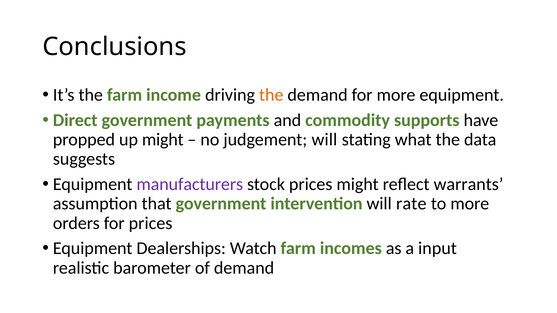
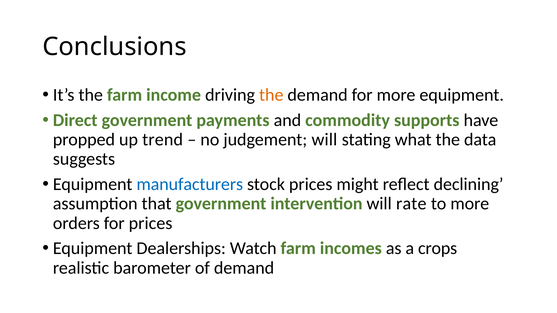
up might: might -> trend (163, 140)
manufacturers colour: purple -> blue (190, 184)
warrants: warrants -> declining (469, 184)
input: input -> crops (438, 249)
